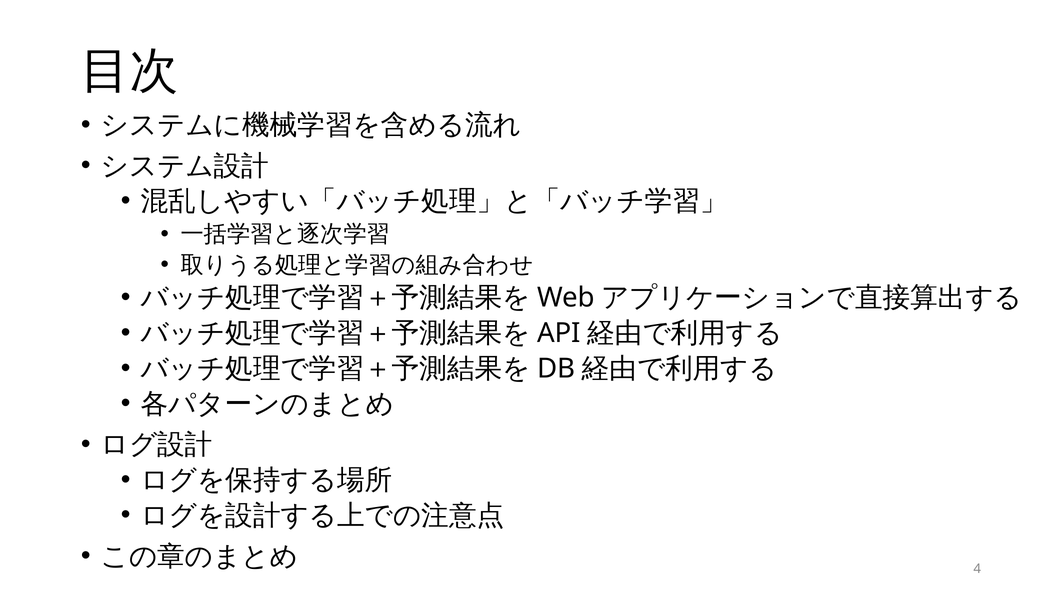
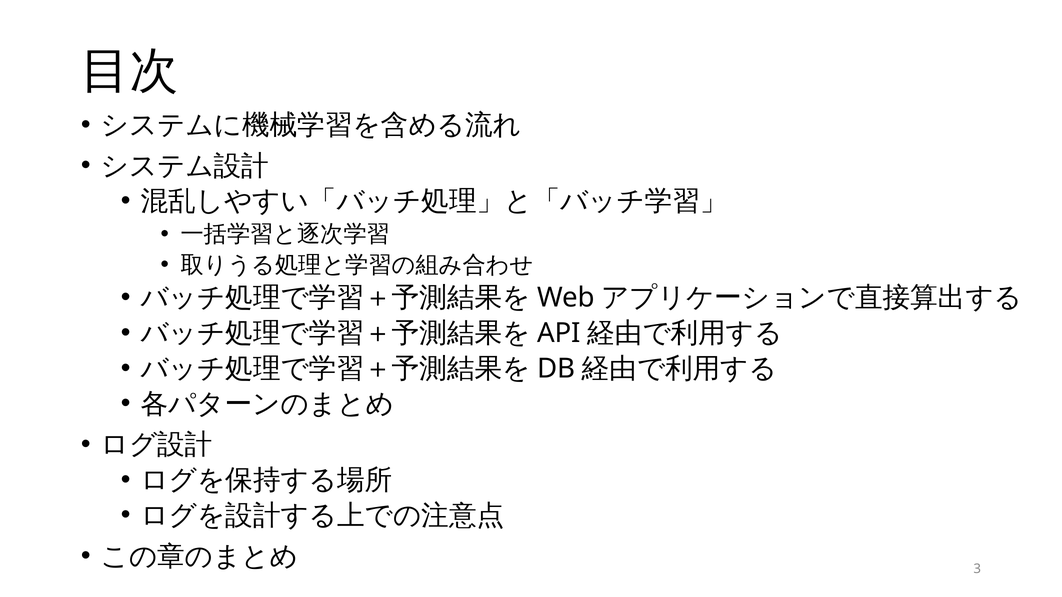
4: 4 -> 3 (977, 569)
